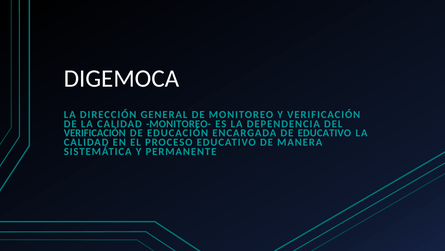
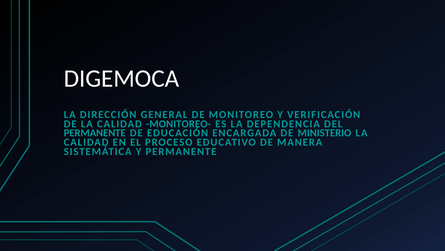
VERIFICACIÓN: VERIFICACIÓN -> PERMANENTE (95, 133)
DE EDUCATIVO: EDUCATIVO -> MINISTERIO (324, 133)
